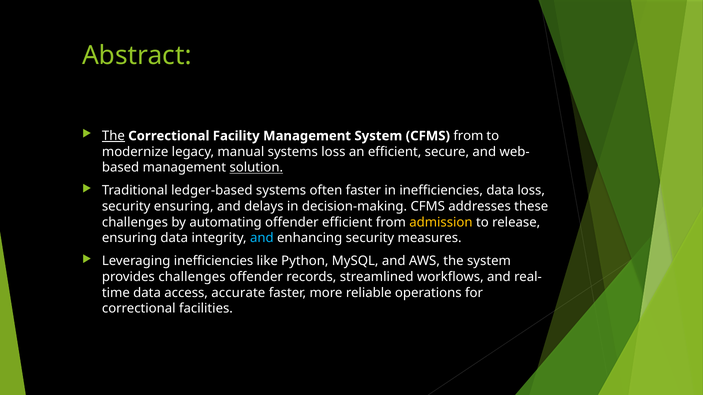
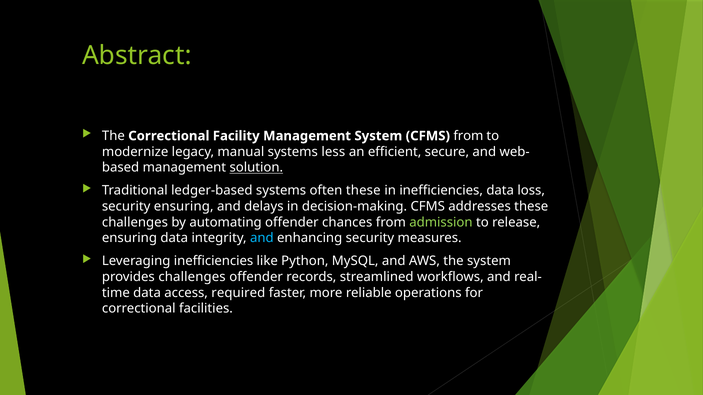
The underline: present -> none (113, 136)
systems loss: loss -> less (333, 152)
often faster: faster -> these (363, 191)
offender efficient: efficient -> chances (347, 222)
admission colour: yellow -> light green (441, 222)
accurate: accurate -> required (238, 293)
